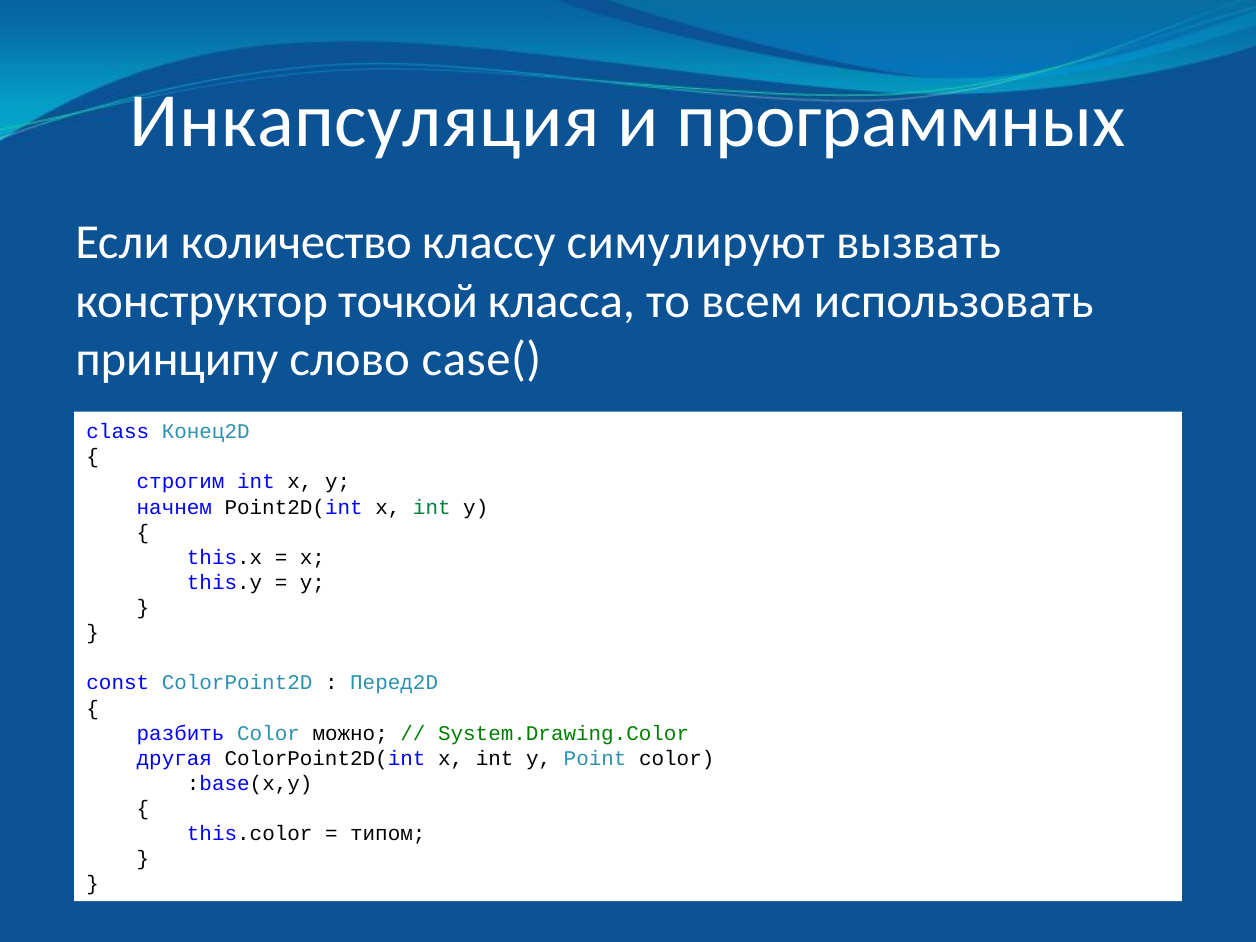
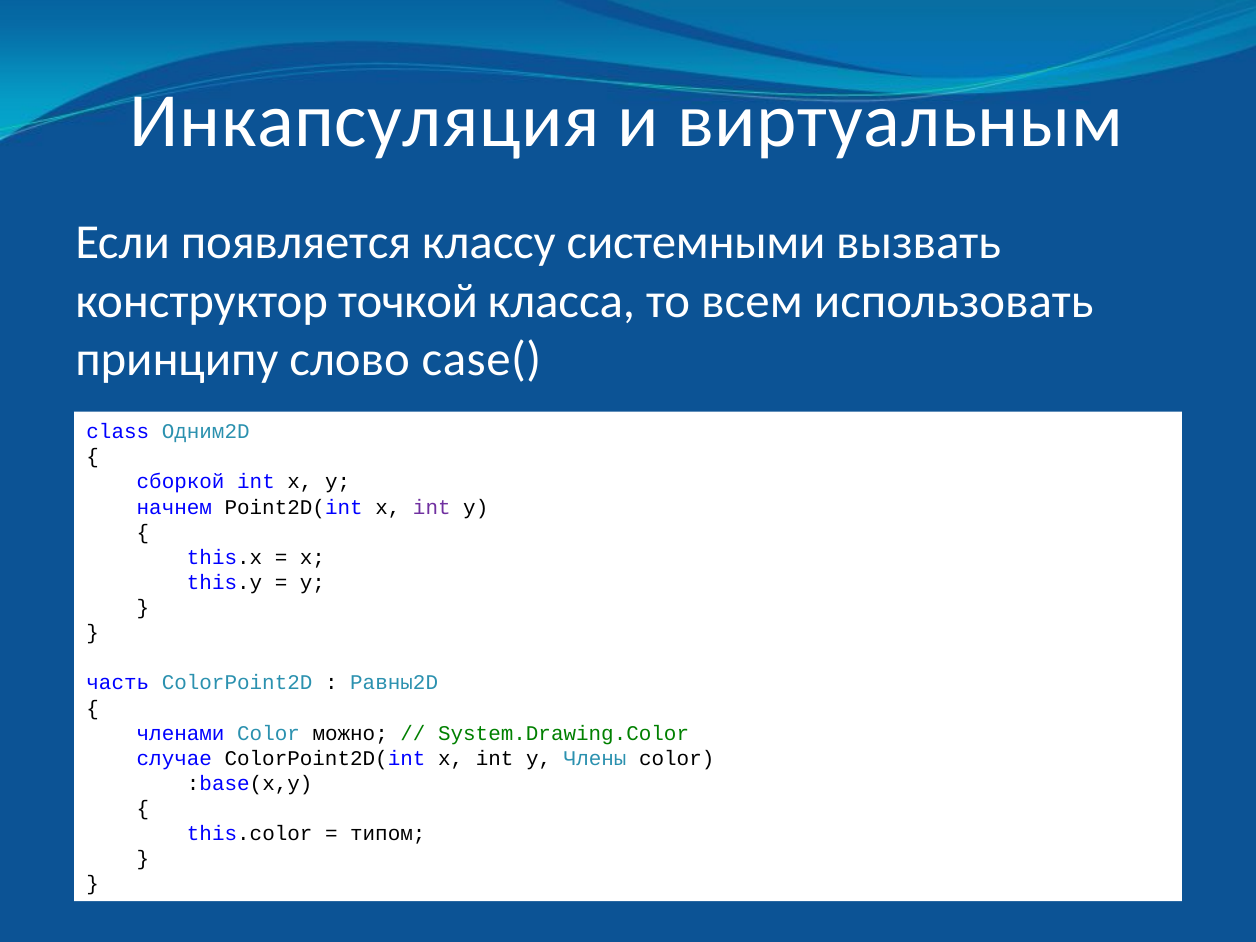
программных: программных -> виртуальным (900, 122)
количество: количество -> появляется (296, 243)
симулируют: симулируют -> системными (696, 243)
Конец2D: Конец2D -> Одним2D (206, 432)
строгим: строгим -> сборкой (181, 482)
int colour: green -> purple (432, 507)
const: const -> часть (118, 683)
Перед2D: Перед2D -> Равны2D (394, 683)
разбить: разбить -> членами (181, 733)
другая: другая -> случае (174, 758)
Point: Point -> Члены (595, 758)
